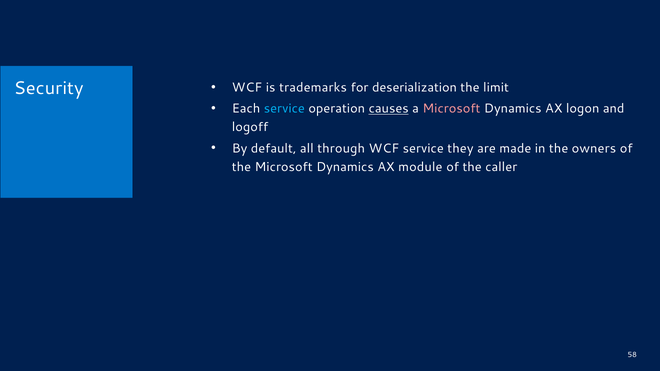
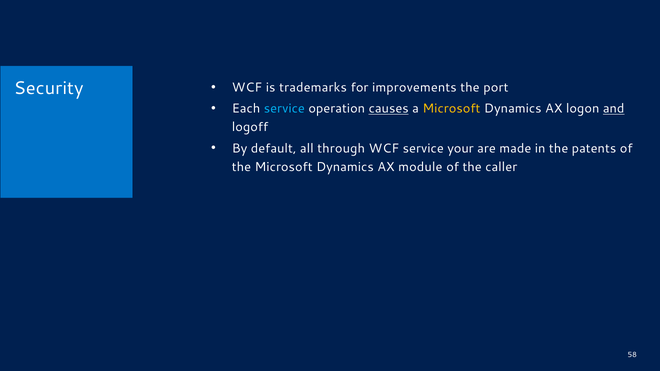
deserialization: deserialization -> improvements (414, 88)
limit: limit -> port (496, 88)
Microsoft colour: pink -> yellow (451, 109)
and underline: none -> present (614, 109)
they: they -> your (461, 148)
owners: owners -> patents (594, 148)
